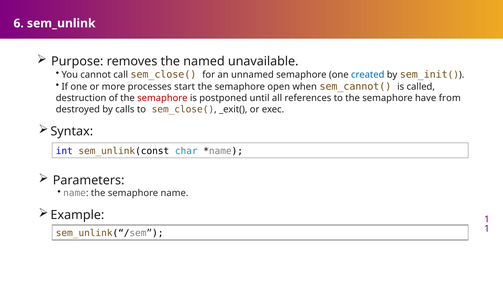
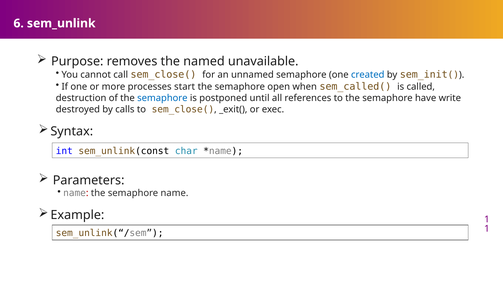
sem_cannot(: sem_cannot( -> sem_called( (355, 86)
semaphore colour: red -> blue (162, 98)
from: from -> write (450, 98)
